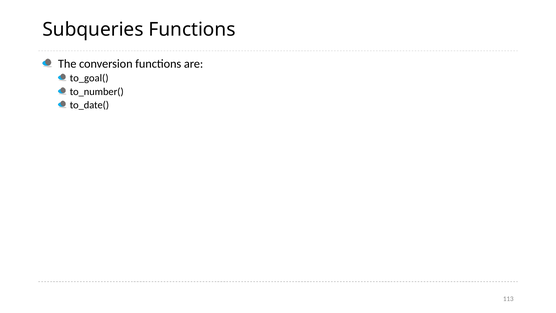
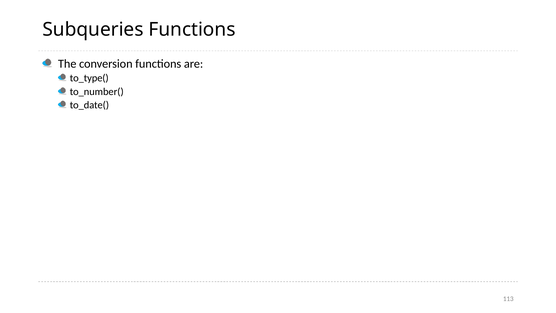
to_goal(: to_goal( -> to_type( (89, 78)
